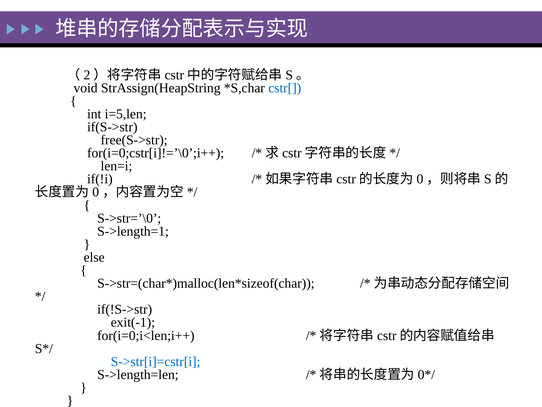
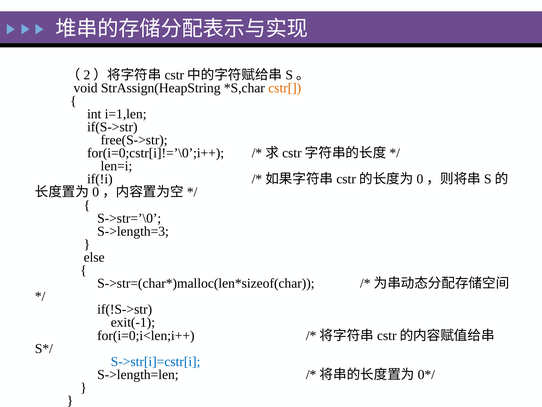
cstr[ colour: blue -> orange (285, 88)
i=5,len: i=5,len -> i=1,len (126, 114)
S->length=1: S->length=1 -> S->length=3 (133, 231)
